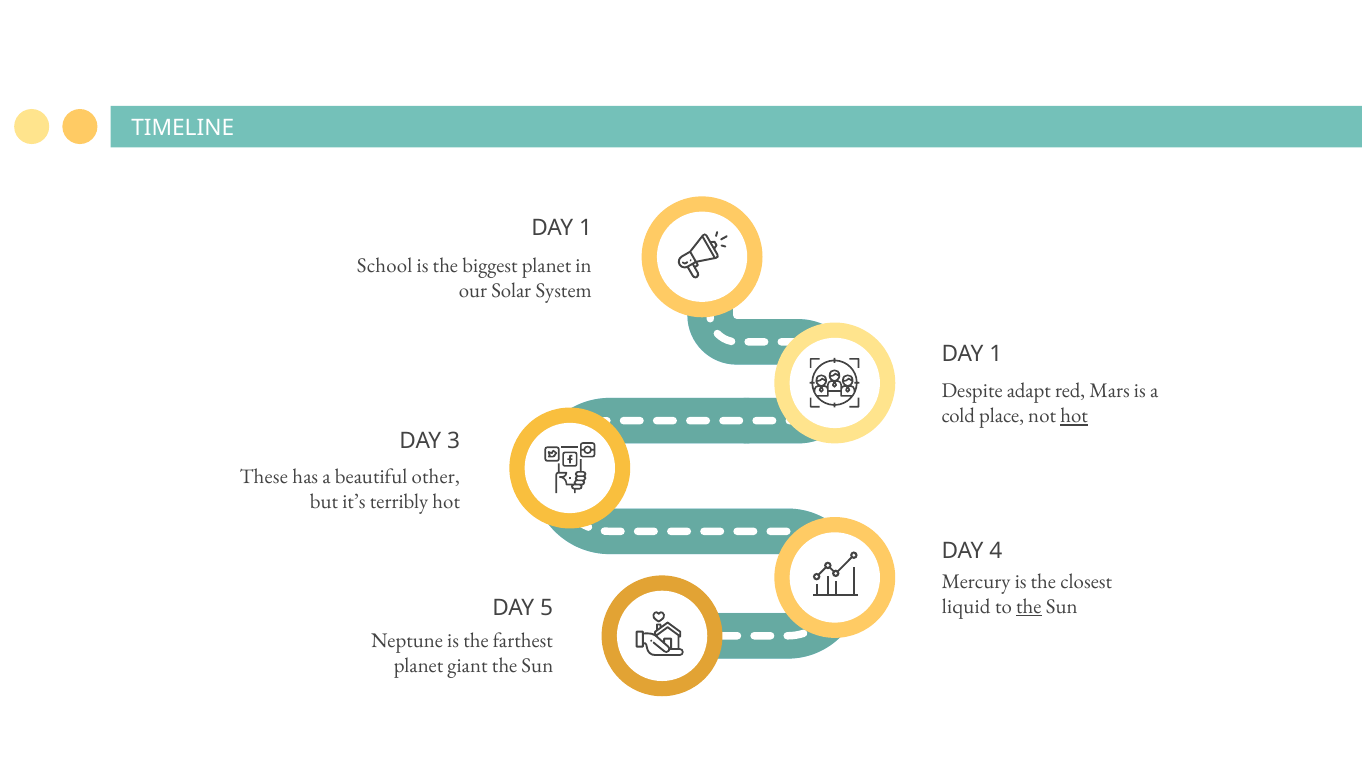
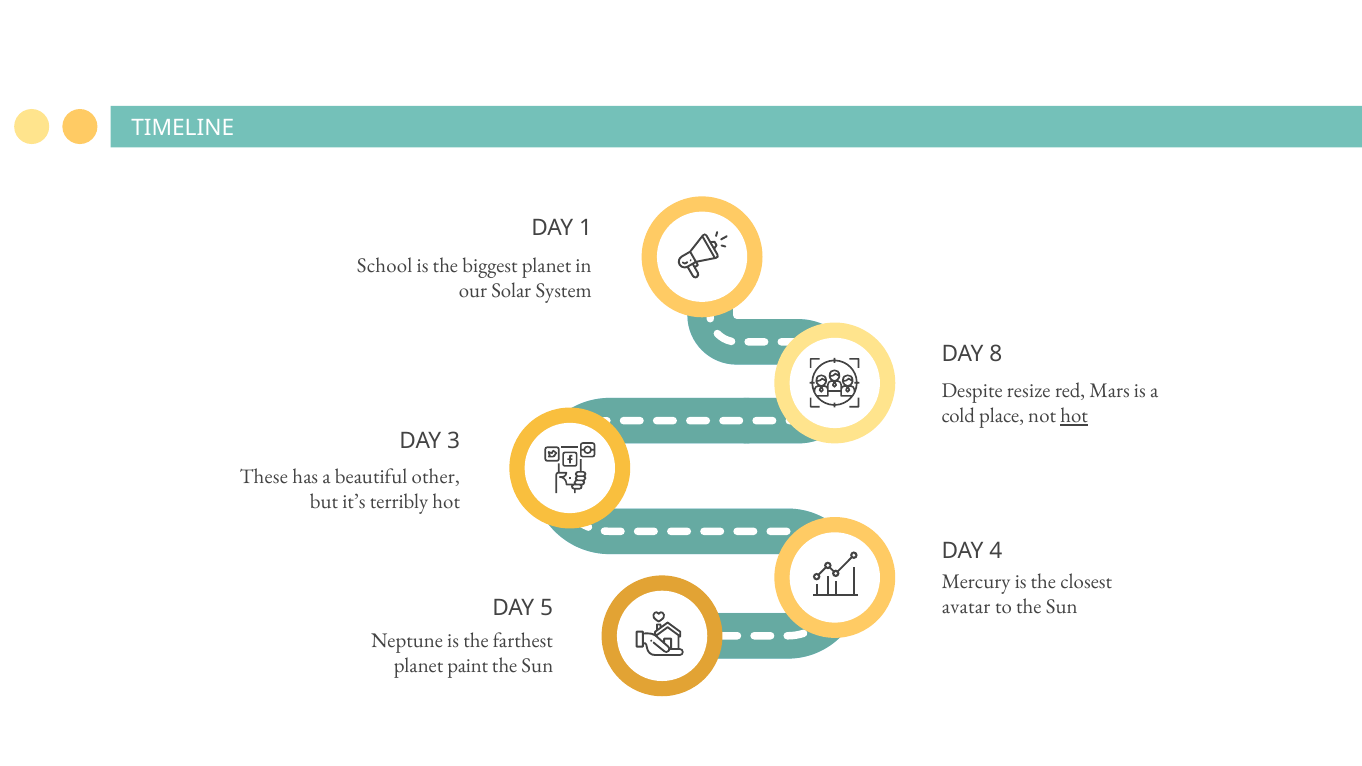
1: 1 -> 8 (996, 354)
adapt: adapt -> resize (1029, 391)
liquid: liquid -> avatar (966, 607)
the underline: present -> none (1029, 607)
giant: giant -> paint (468, 666)
